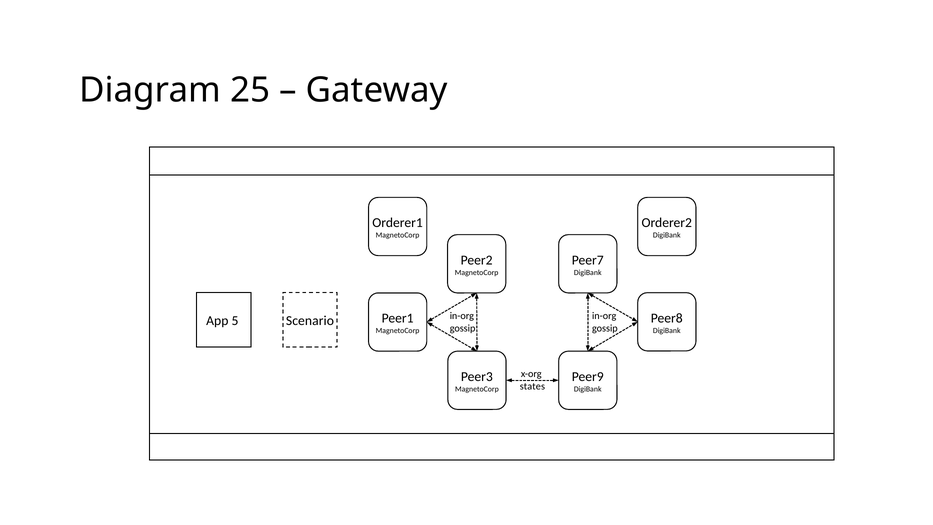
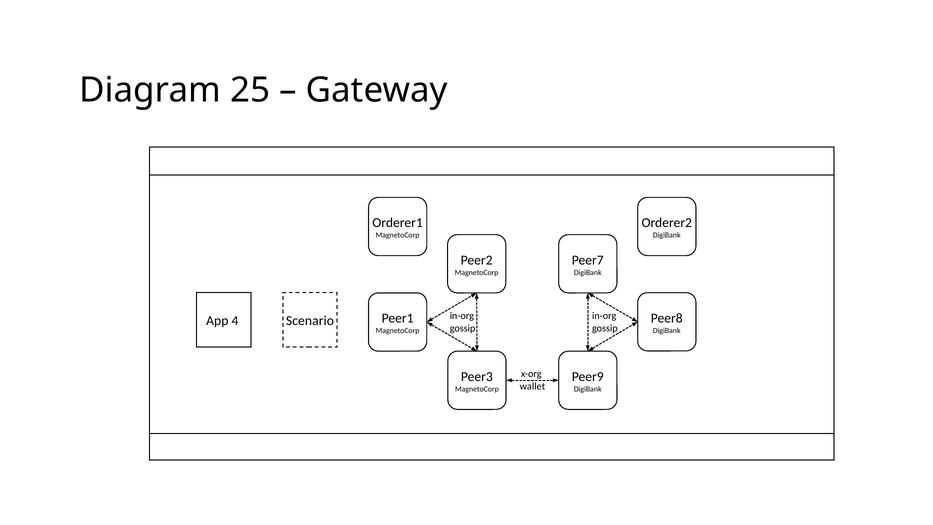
5: 5 -> 4 (235, 321)
states: states -> wallet (532, 386)
